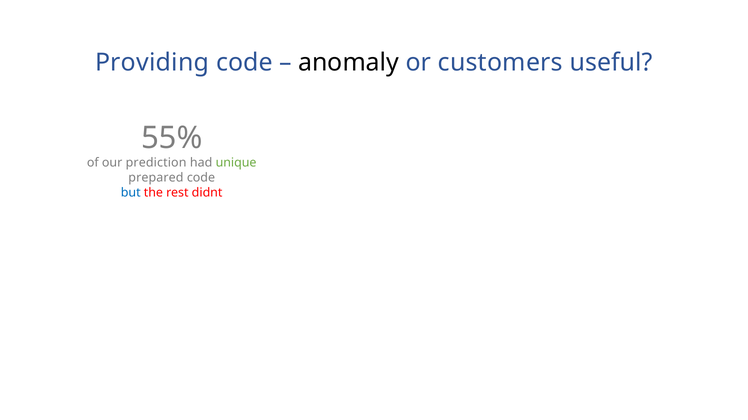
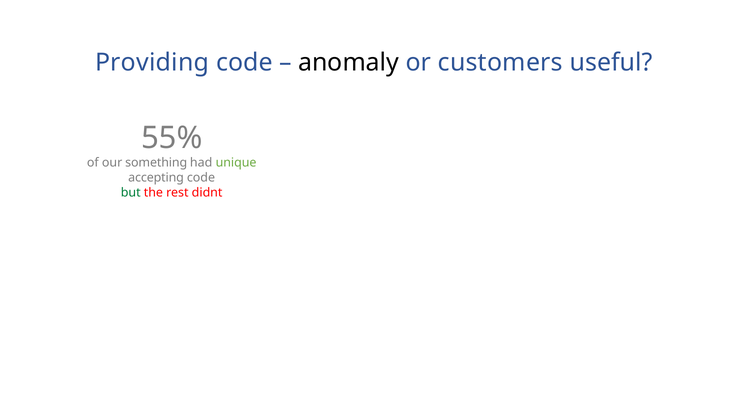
prediction: prediction -> something (156, 163)
prepared: prepared -> accepting (156, 178)
but colour: blue -> green (131, 193)
